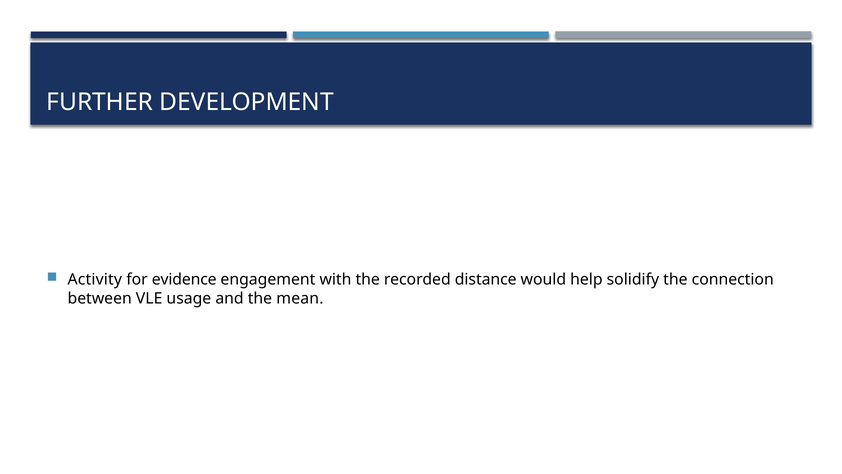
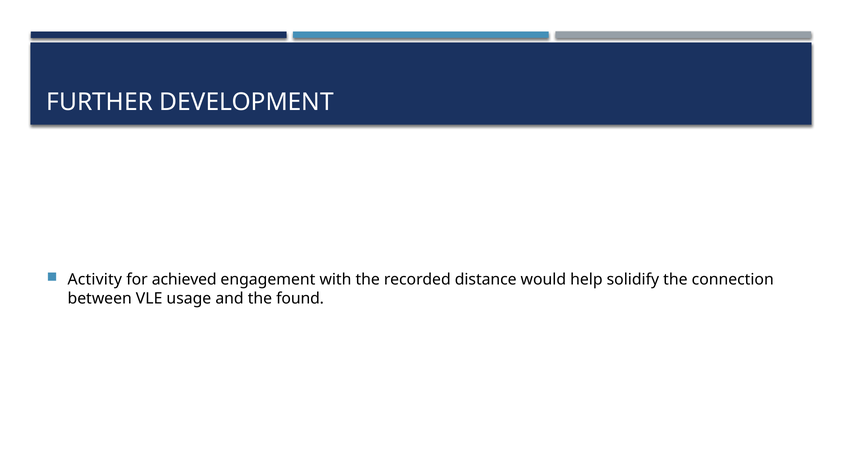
evidence: evidence -> achieved (184, 279)
mean: mean -> found (300, 298)
